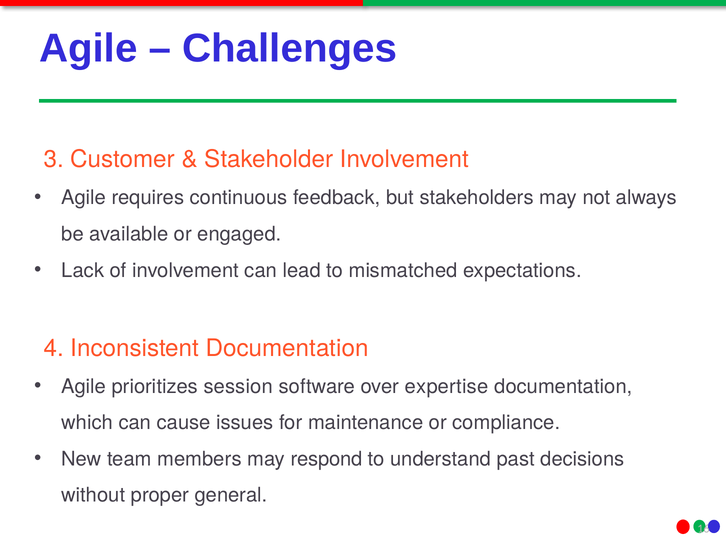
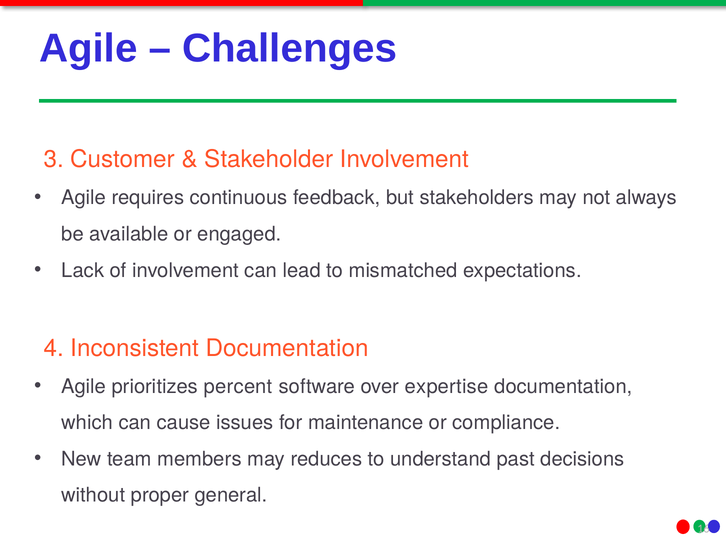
session: session -> percent (238, 387)
respond: respond -> reduces (326, 459)
